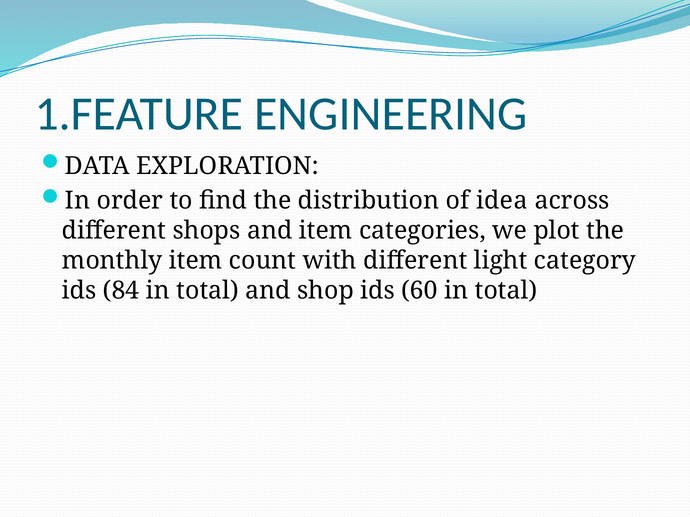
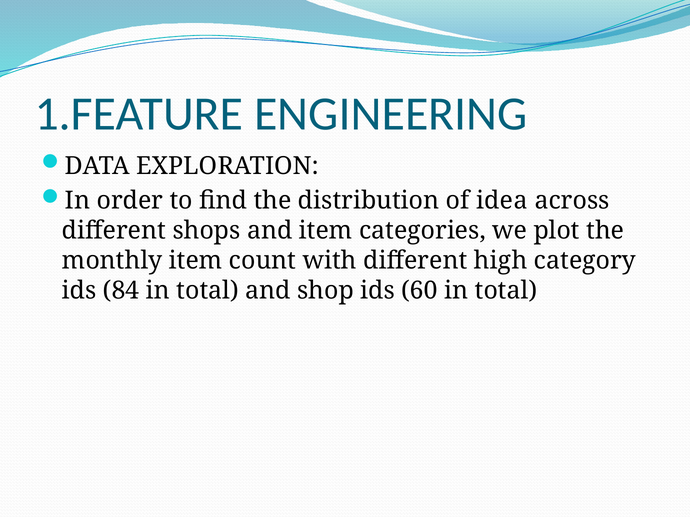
light: light -> high (501, 261)
